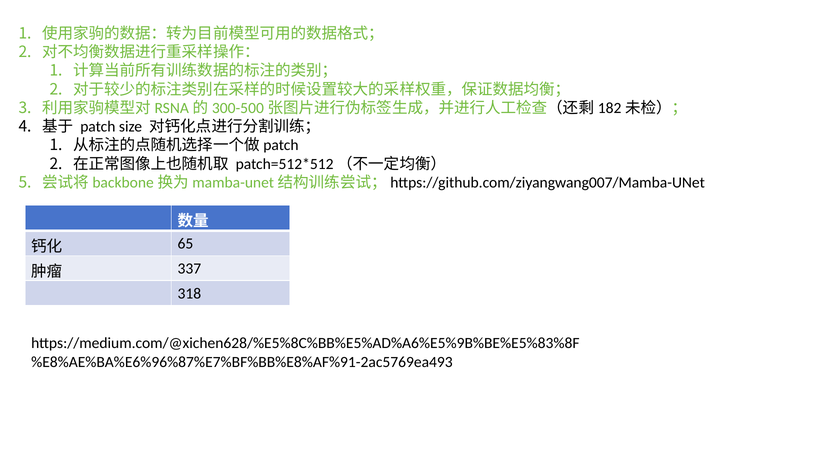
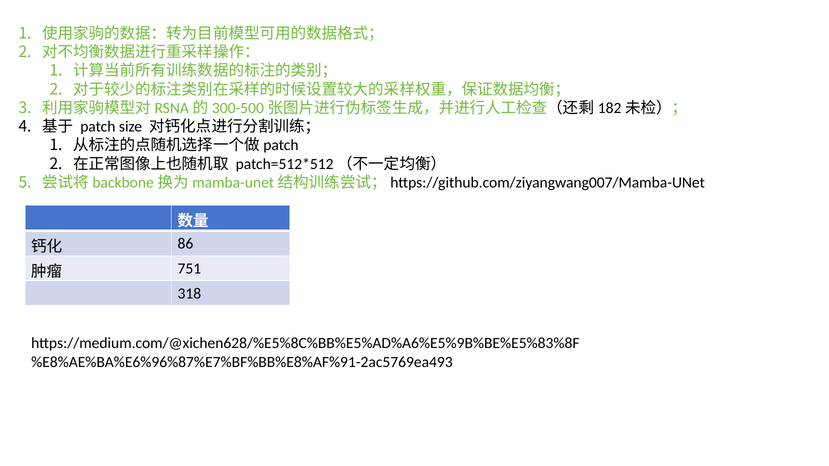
65: 65 -> 86 (185, 244)
337: 337 -> 751 (189, 269)
